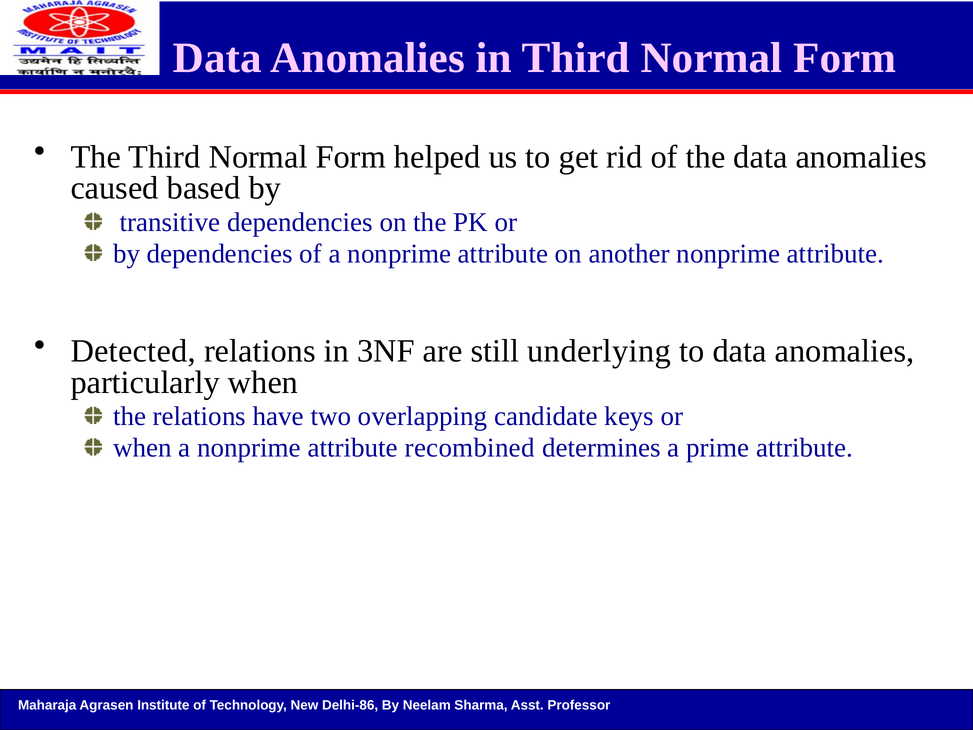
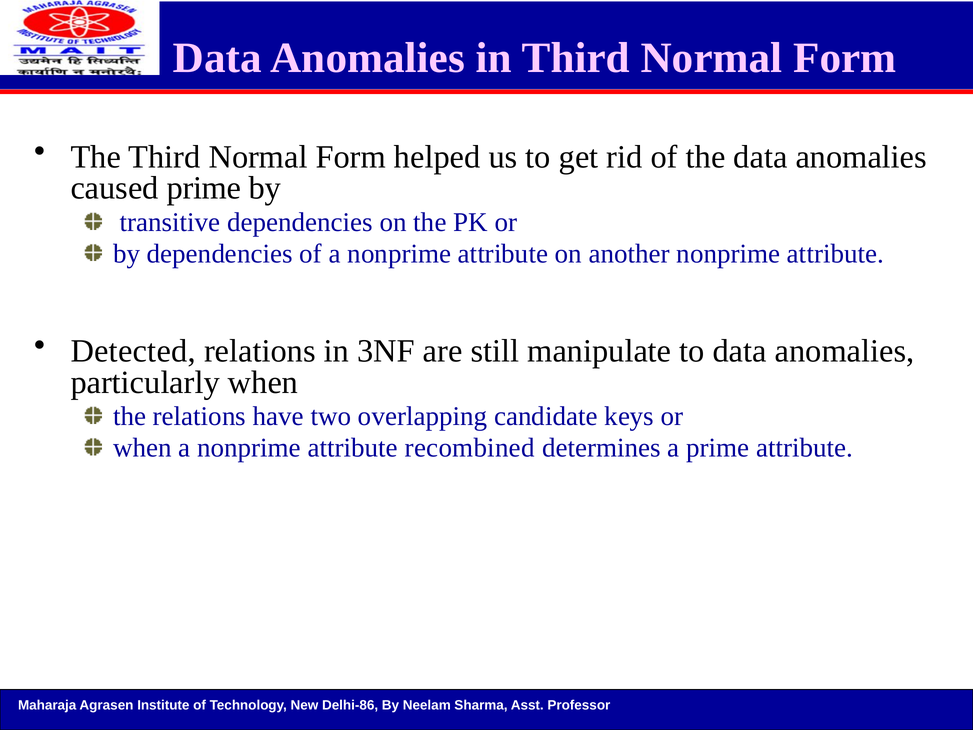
caused based: based -> prime (204, 188)
underlying: underlying -> manipulate (599, 351)
